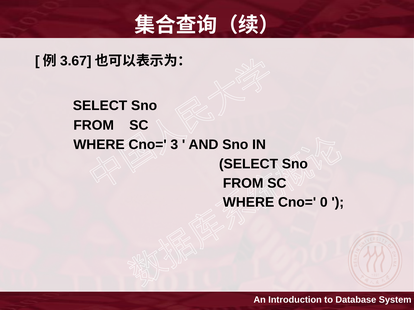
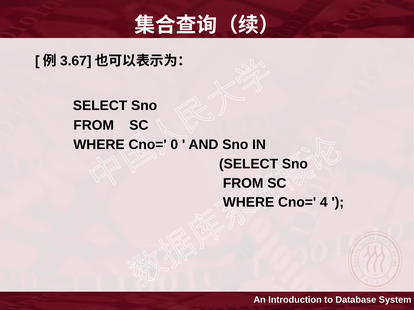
3: 3 -> 0 (174, 145)
0: 0 -> 4 (324, 203)
